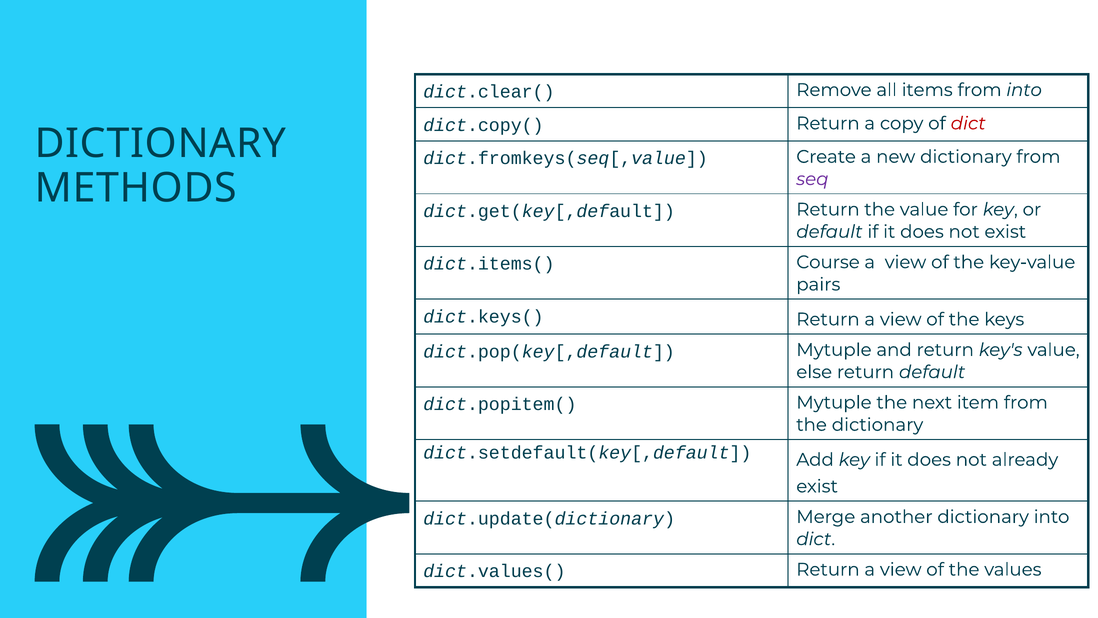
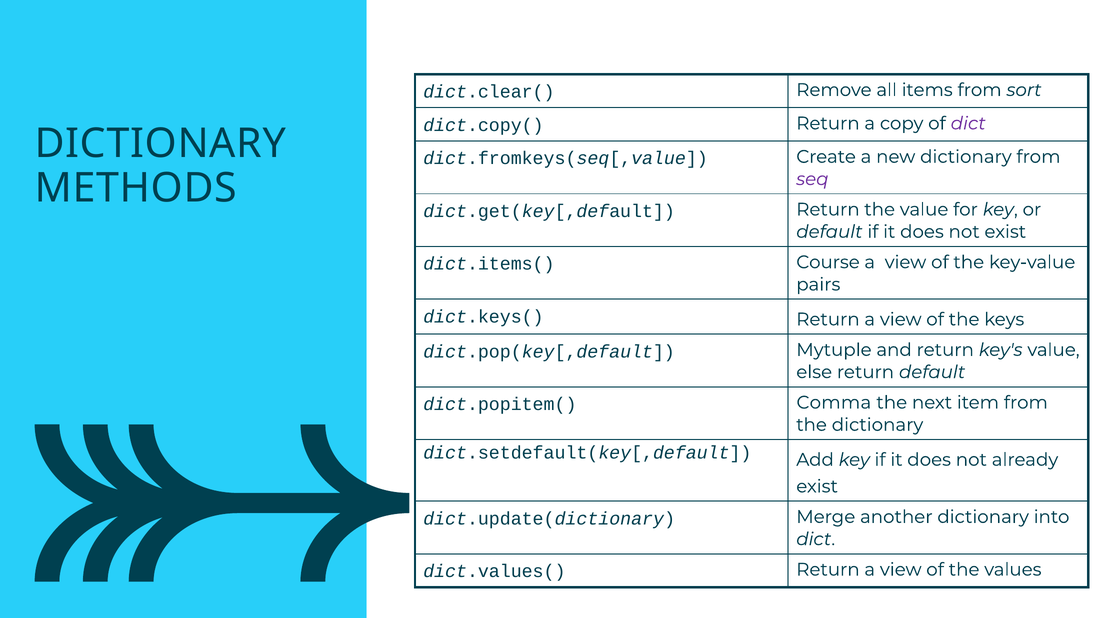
from into: into -> sort (1024, 90)
dict colour: red -> purple (968, 123)
dict.popitem( Mytuple: Mytuple -> Comma (834, 402)
